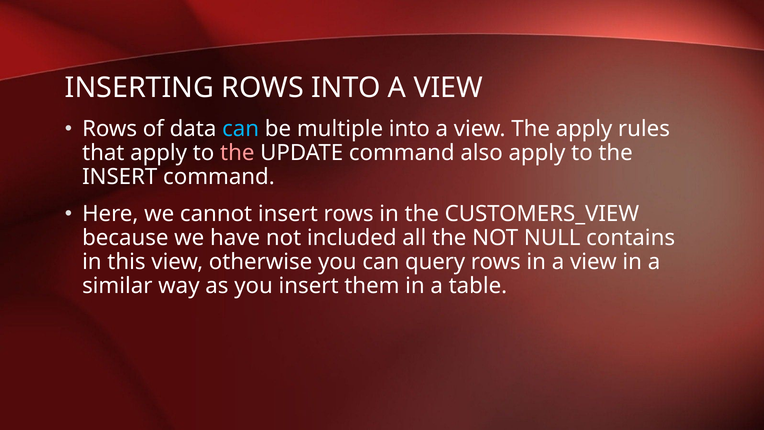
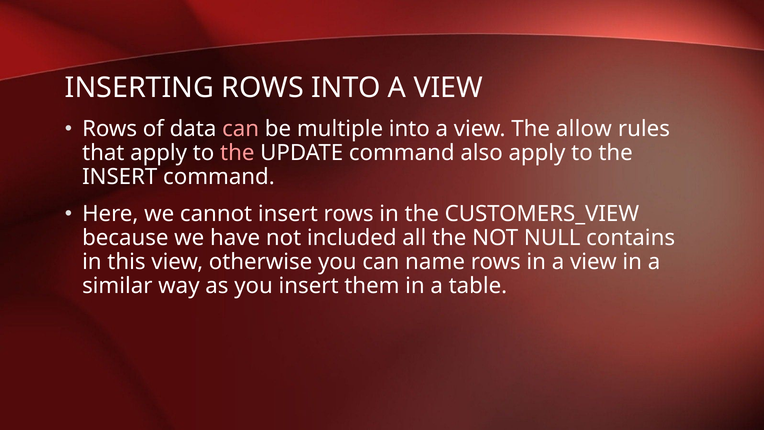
can colour: light blue -> pink (241, 129)
The apply: apply -> allow (584, 129)
query: query -> name (435, 262)
